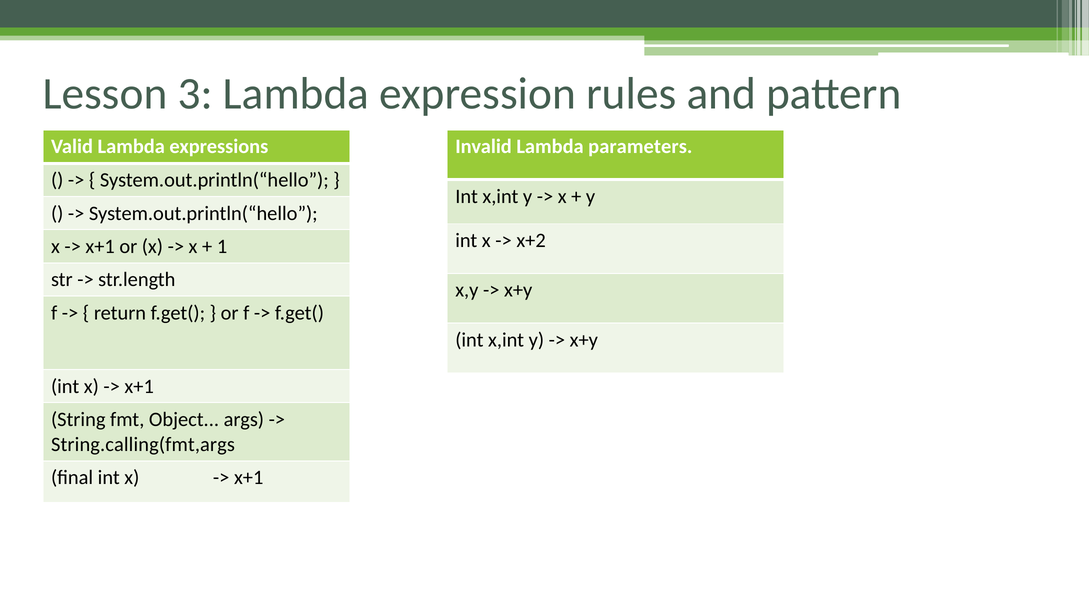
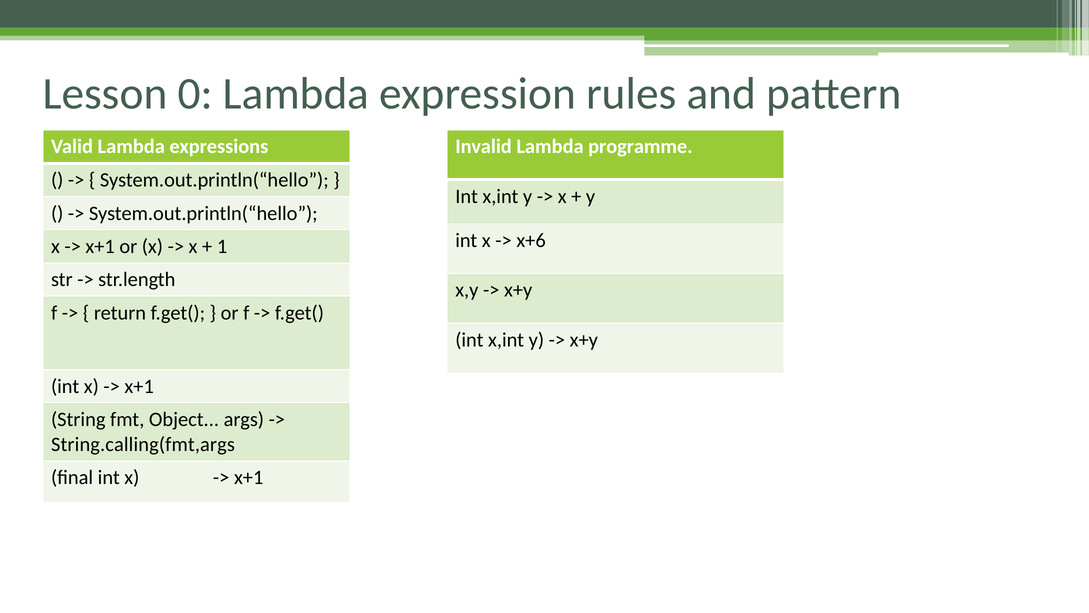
3: 3 -> 0 (195, 94)
parameters: parameters -> programme (640, 147)
x+2: x+2 -> x+6 (531, 240)
